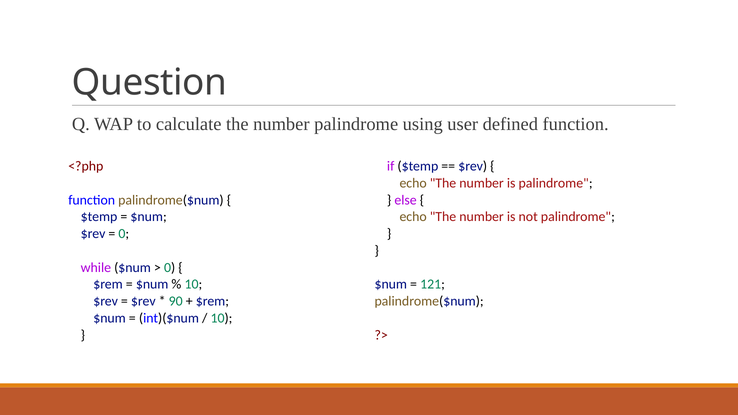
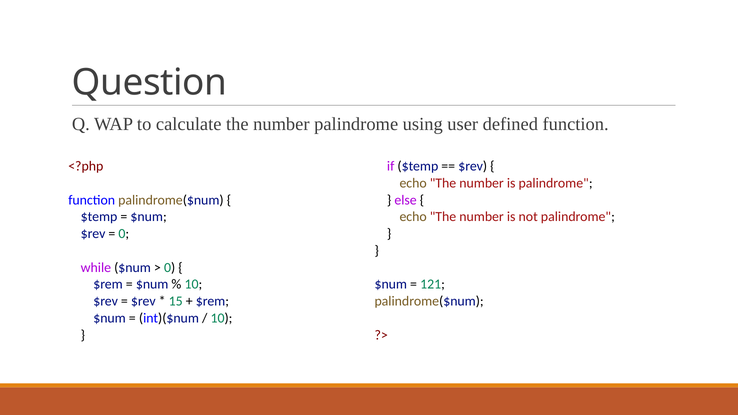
90: 90 -> 15 (176, 301)
